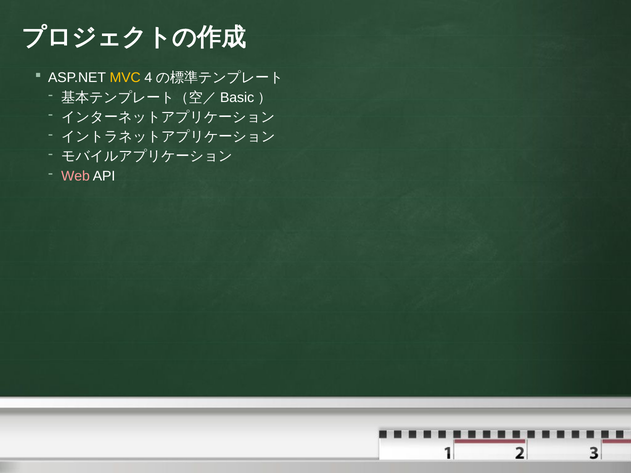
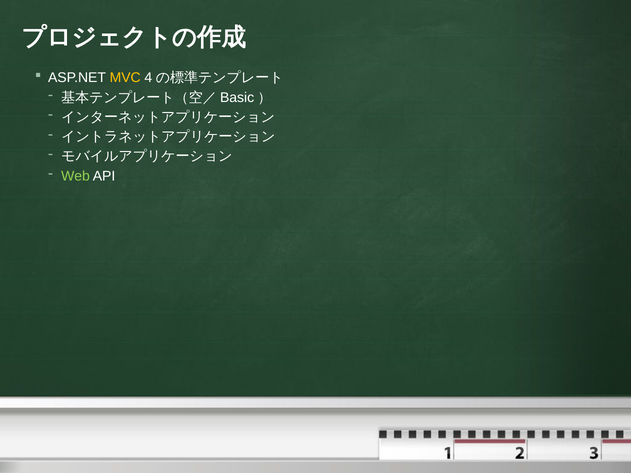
Web colour: pink -> light green (76, 176)
